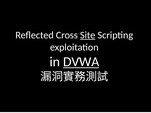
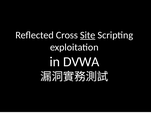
DVWA underline: present -> none (81, 62)
